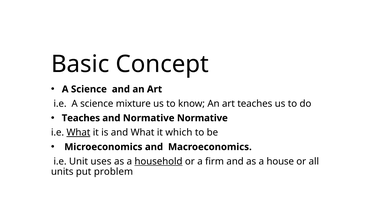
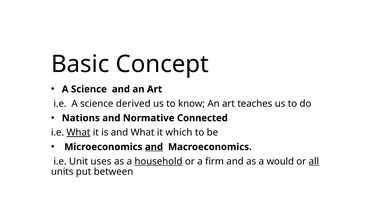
mixture: mixture -> derived (133, 103)
Teaches: Teaches -> Nations (81, 118)
Normative Normative: Normative -> Connected (202, 118)
and underline: none -> present (154, 147)
house: house -> would (280, 161)
all underline: none -> present (314, 161)
problem: problem -> between (113, 171)
